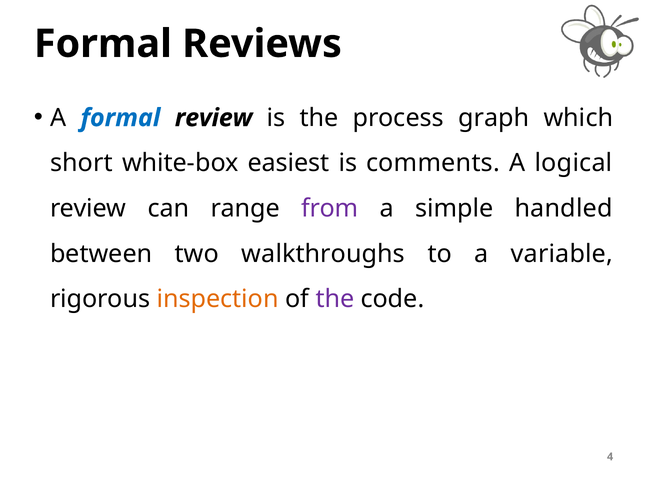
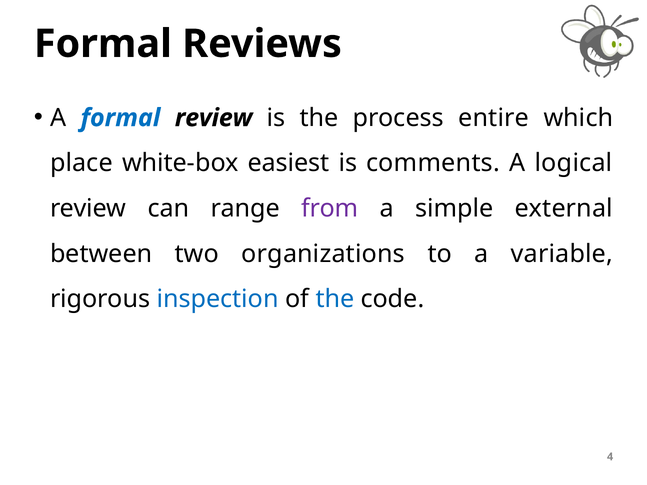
graph: graph -> entire (494, 118)
short: short -> place (81, 163)
handled: handled -> external (564, 209)
walkthroughs: walkthroughs -> organizations (323, 254)
inspection colour: orange -> blue (218, 299)
the colour: purple -> blue (335, 299)
